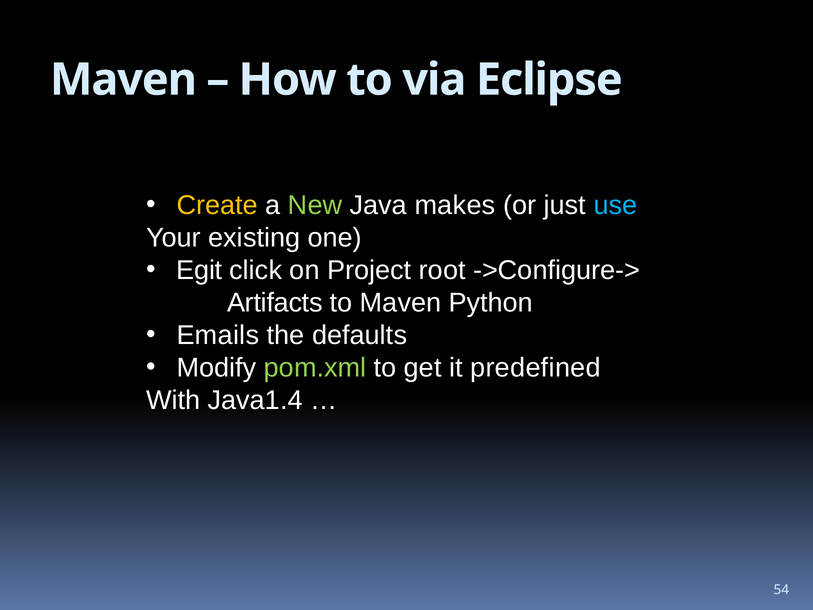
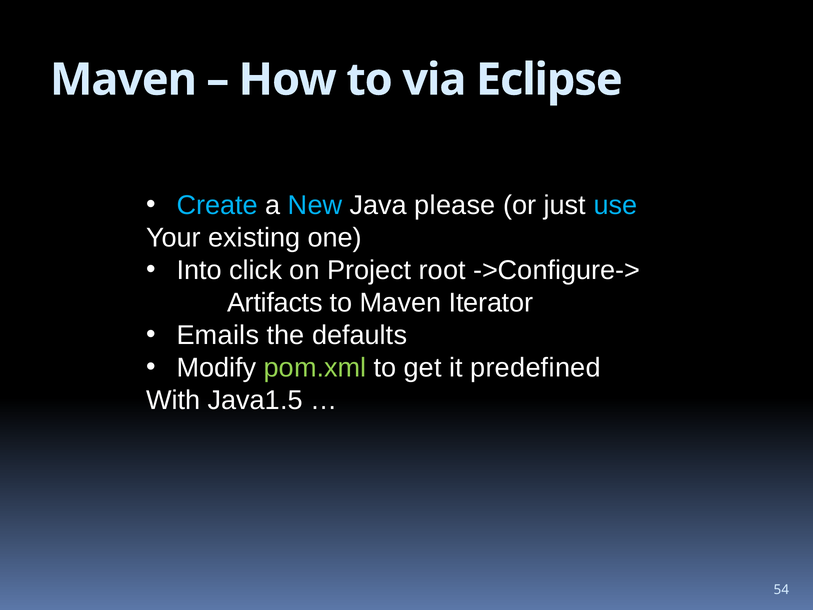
Create colour: yellow -> light blue (217, 205)
New colour: light green -> light blue (315, 205)
makes: makes -> please (455, 205)
Egit: Egit -> Into (199, 270)
Python: Python -> Iterator (491, 303)
Java1.4: Java1.4 -> Java1.5 (255, 400)
